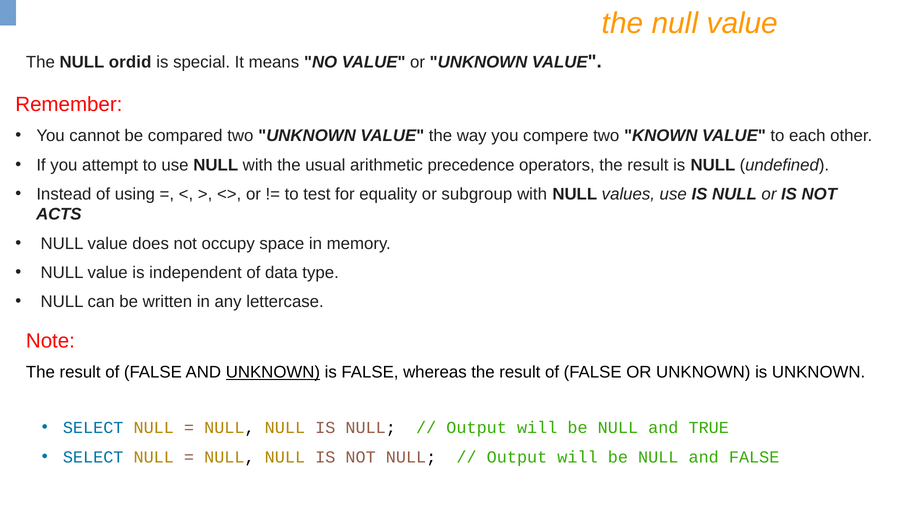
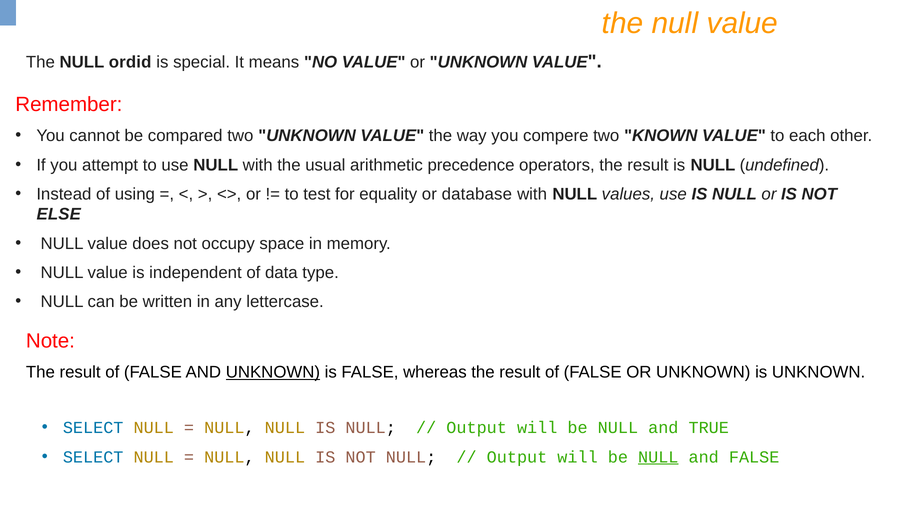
subgroup: subgroup -> database (477, 194)
ACTS: ACTS -> ELSE (59, 214)
NULL underline: none -> present (658, 457)
